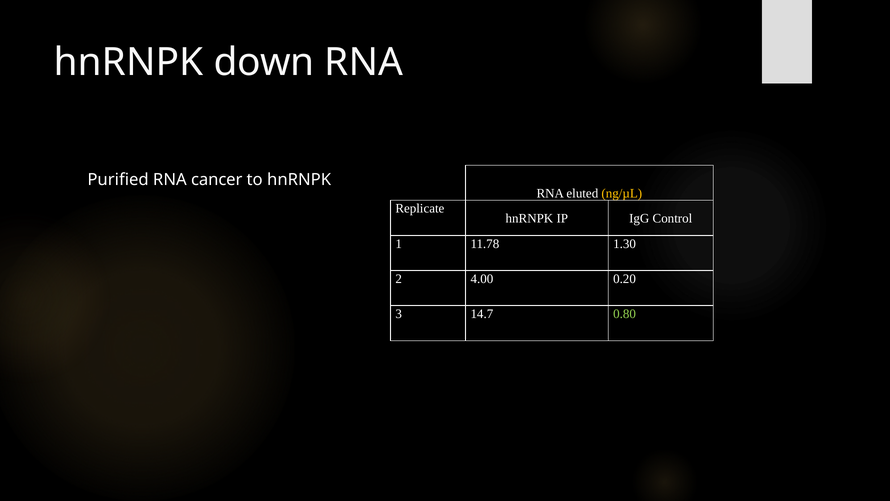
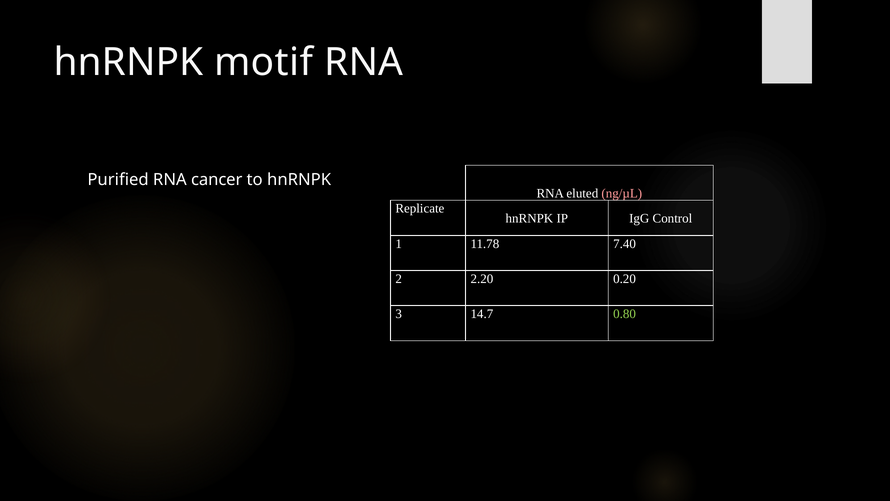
down: down -> motif (264, 62)
ng/µL colour: yellow -> pink (622, 193)
1.30: 1.30 -> 7.40 (625, 244)
4.00: 4.00 -> 2.20 (482, 279)
